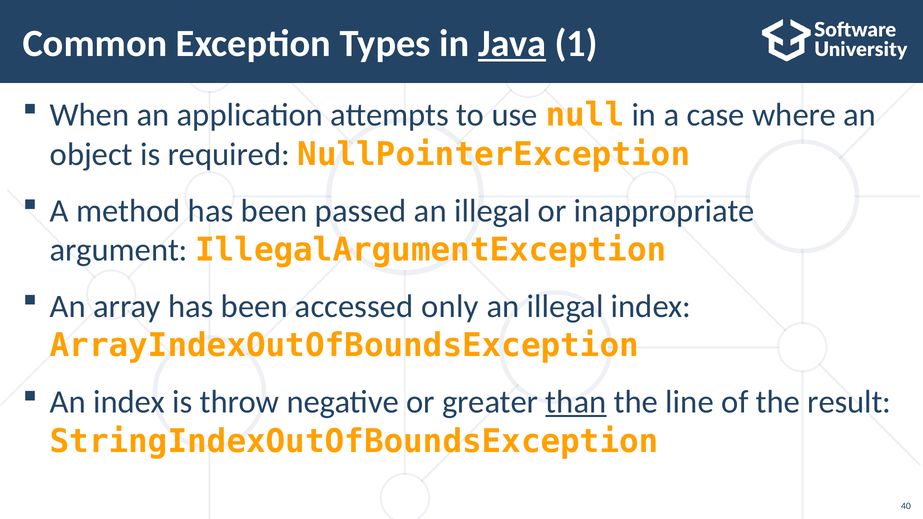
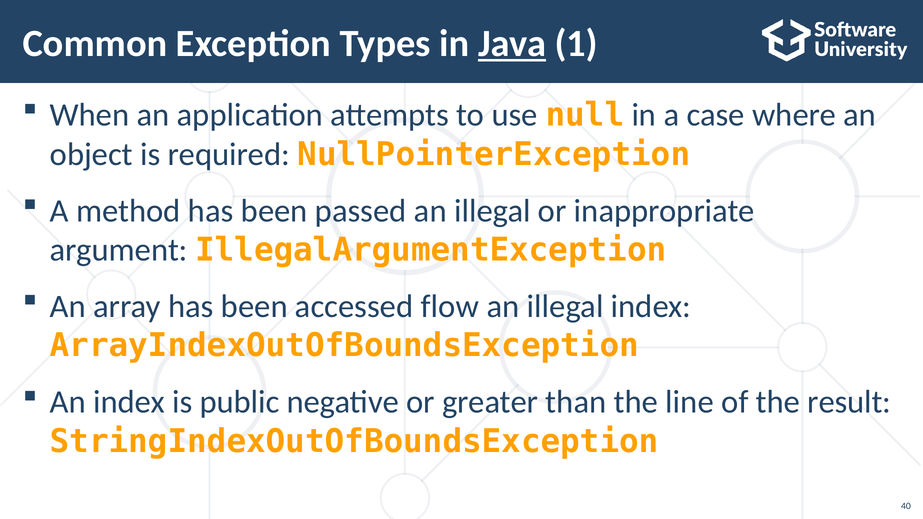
only: only -> flow (450, 307)
throw: throw -> public (240, 402)
than underline: present -> none (576, 402)
